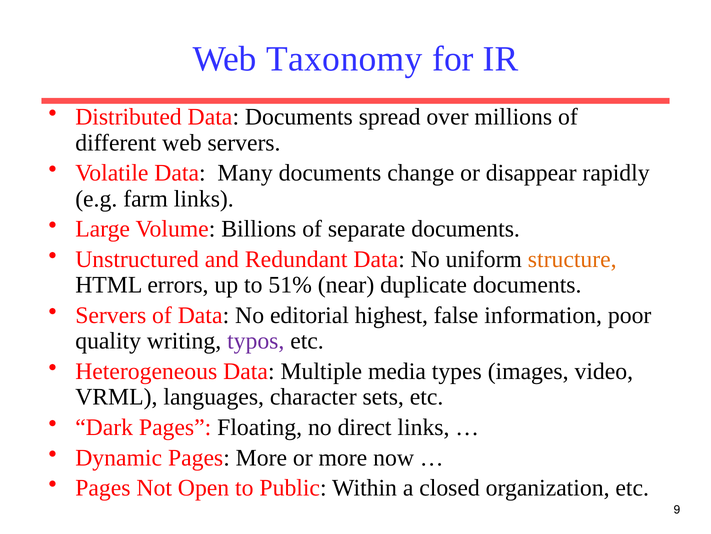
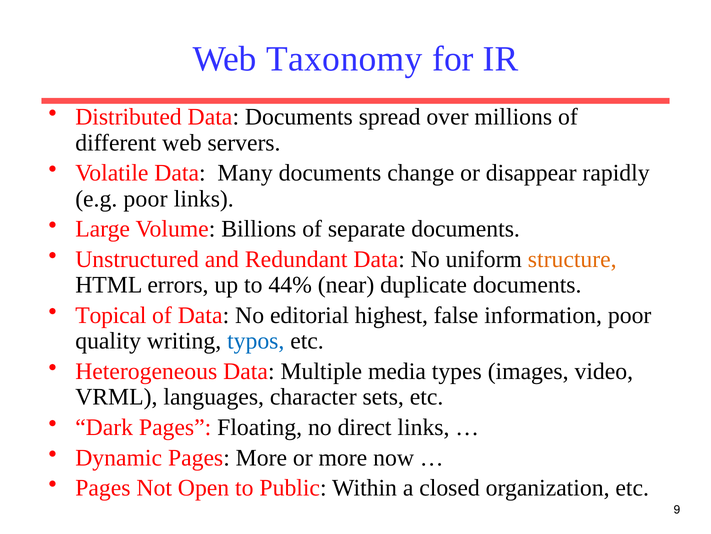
e.g farm: farm -> poor (145, 198)
51%: 51% -> 44% (290, 285)
Servers: Servers -> Topical (111, 315)
typos colour: purple -> blue (256, 341)
